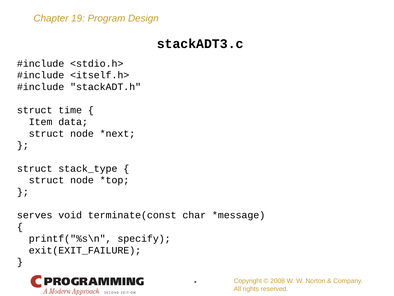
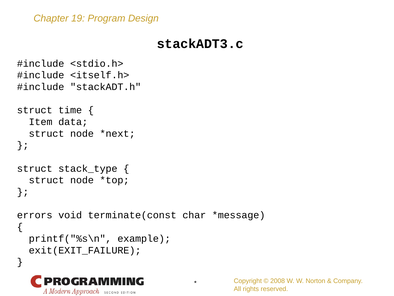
serves: serves -> errors (35, 215)
specify: specify -> example (144, 238)
